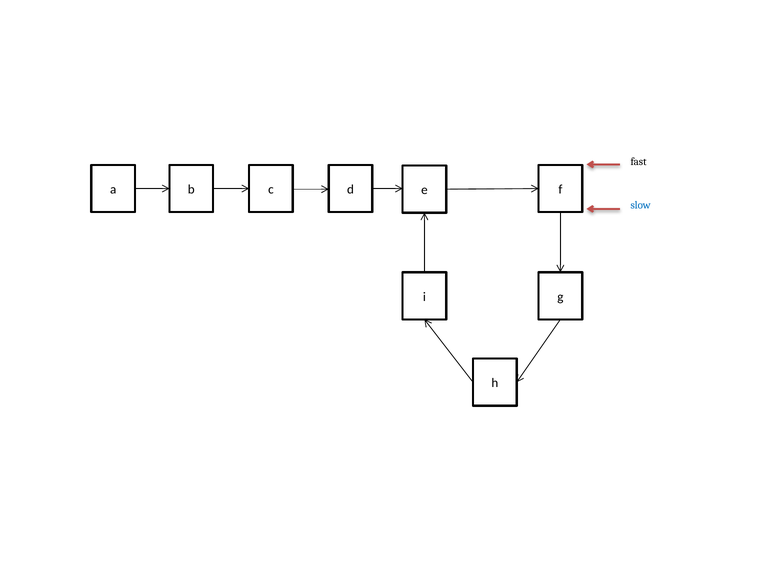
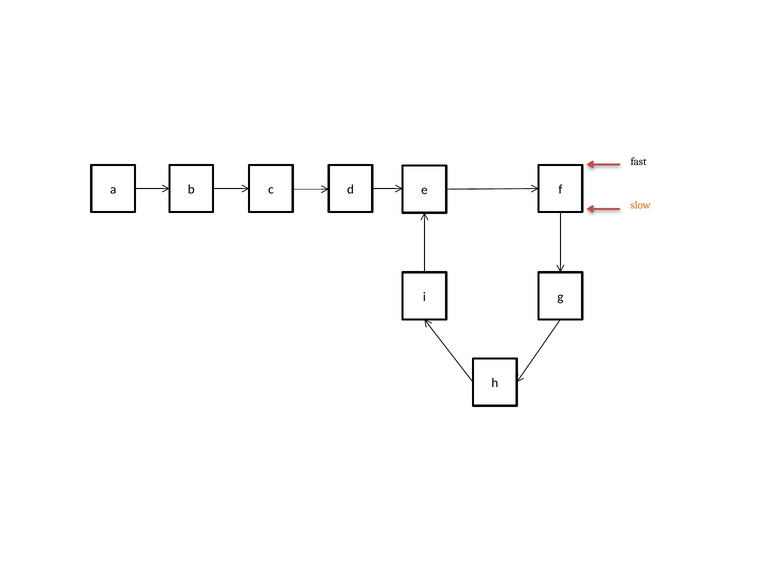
slow colour: blue -> orange (641, 205)
